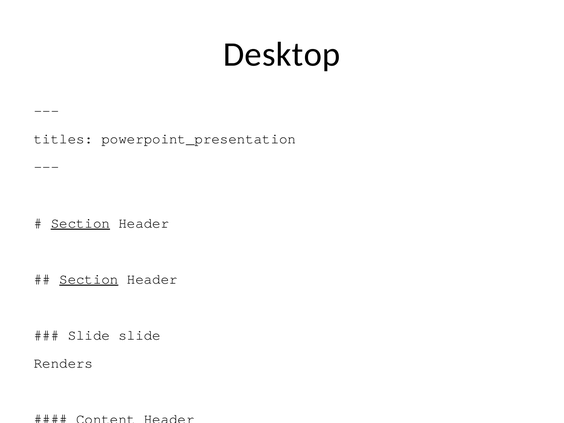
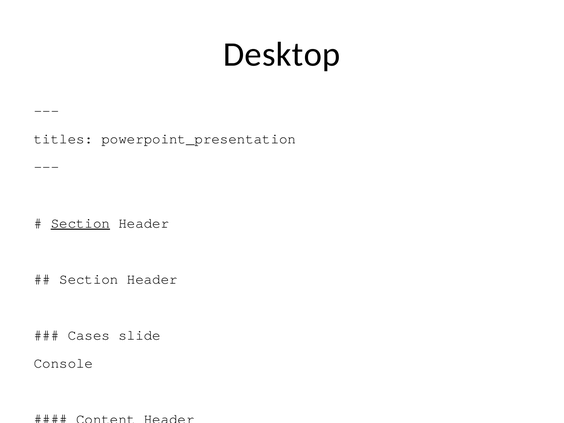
Section underline: present -> none (89, 279)
Slide: Slide -> Cases (89, 335)
Renders: Renders -> Console (63, 363)
